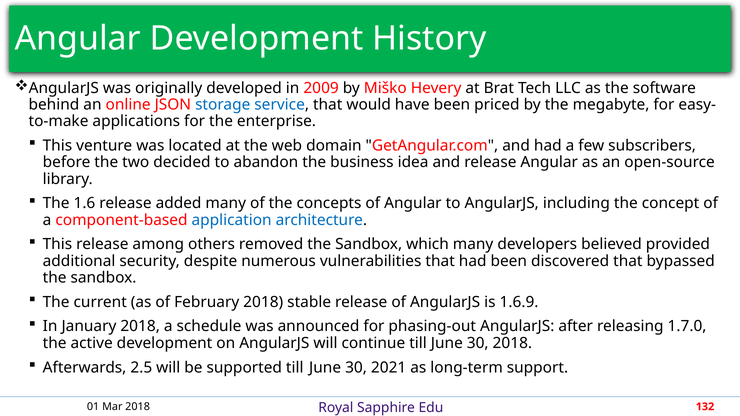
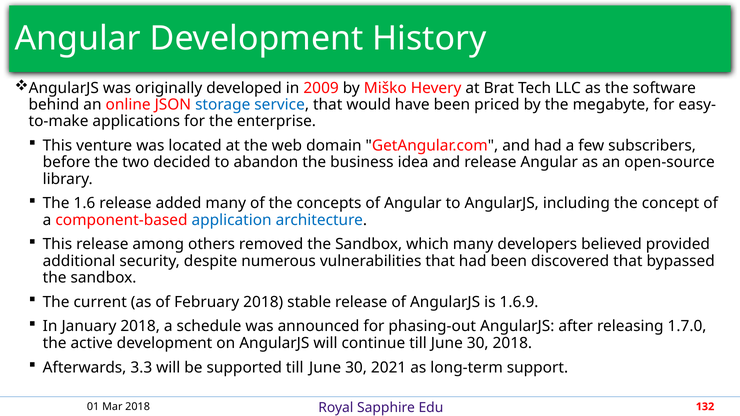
2.5: 2.5 -> 3.3 (141, 368)
